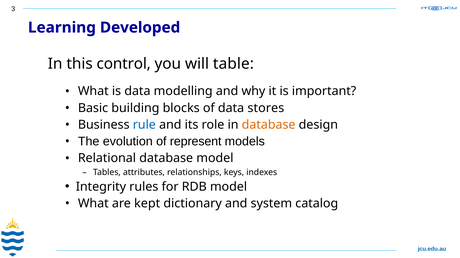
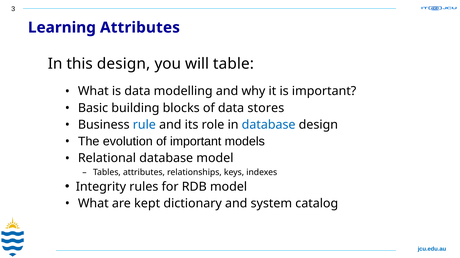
Learning Developed: Developed -> Attributes (140, 28)
this control: control -> design (124, 64)
database colour: orange -> blue (269, 125)
of represent: represent -> important (196, 142)
